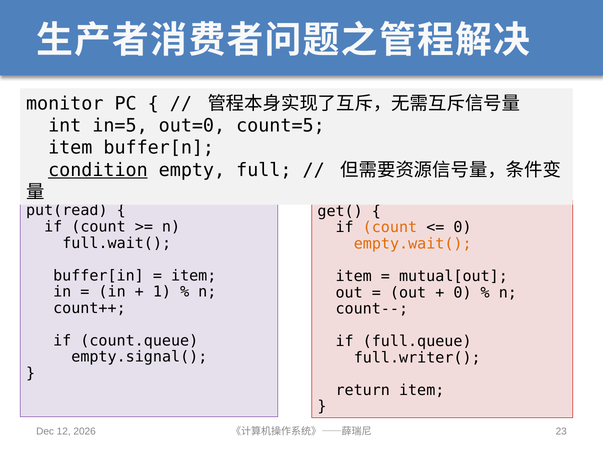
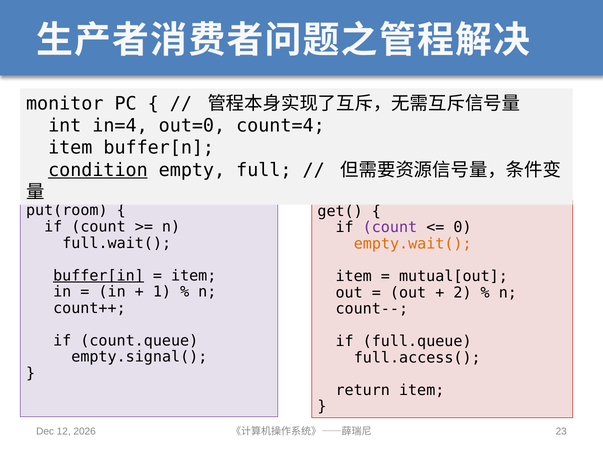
in=5: in=5 -> in=4 (120, 126)
count=5: count=5 -> count=4 (280, 126)
put(read: put(read -> put(room (67, 211)
count colour: orange -> purple (390, 228)
buffer[in underline: none -> present (98, 276)
0: 0 -> 2 (462, 293)
full.writer(: full.writer( -> full.access( (417, 358)
